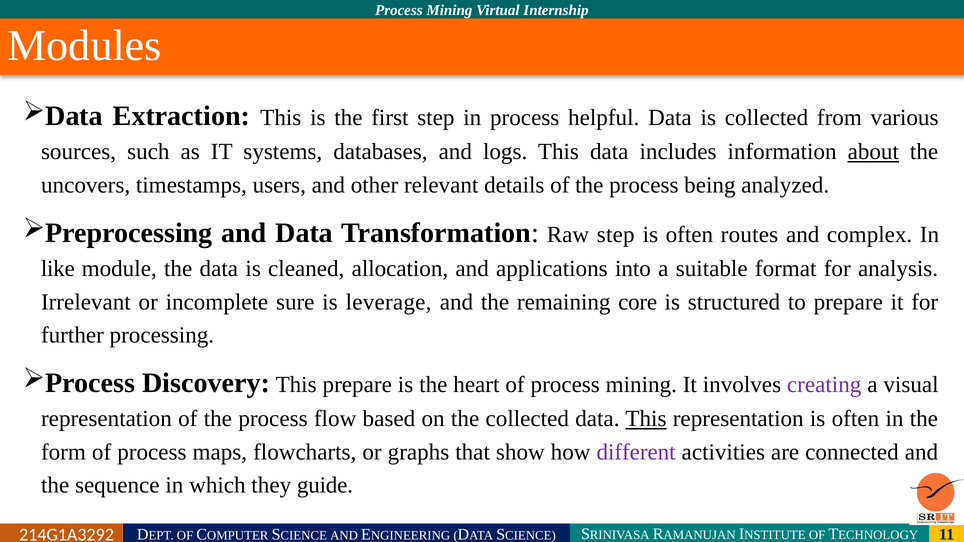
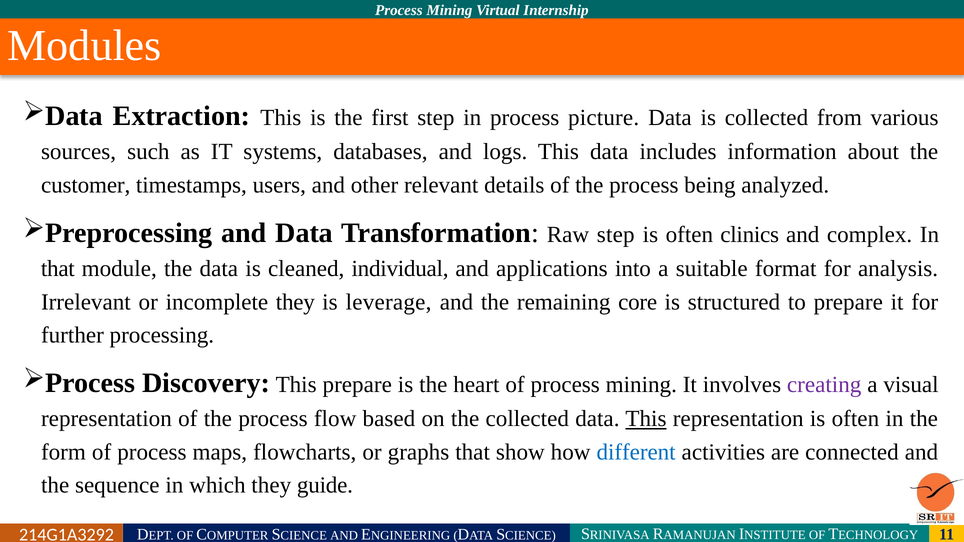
helpful: helpful -> picture (604, 118)
about underline: present -> none (873, 152)
uncovers: uncovers -> customer (86, 185)
routes: routes -> clinics (750, 235)
like: like -> that (58, 269)
allocation: allocation -> individual (400, 269)
incomplete sure: sure -> they (295, 302)
different colour: purple -> blue (636, 452)
